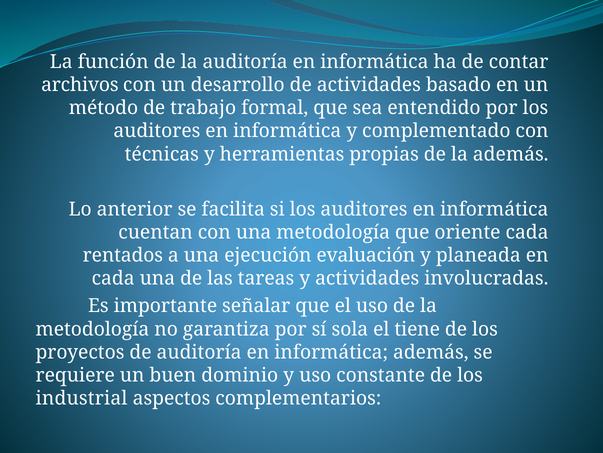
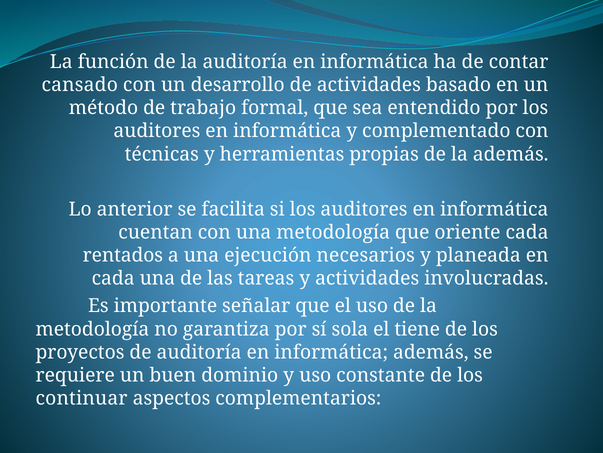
archivos: archivos -> cansado (80, 85)
evaluación: evaluación -> necesarios (366, 255)
industrial: industrial -> continuar (82, 398)
